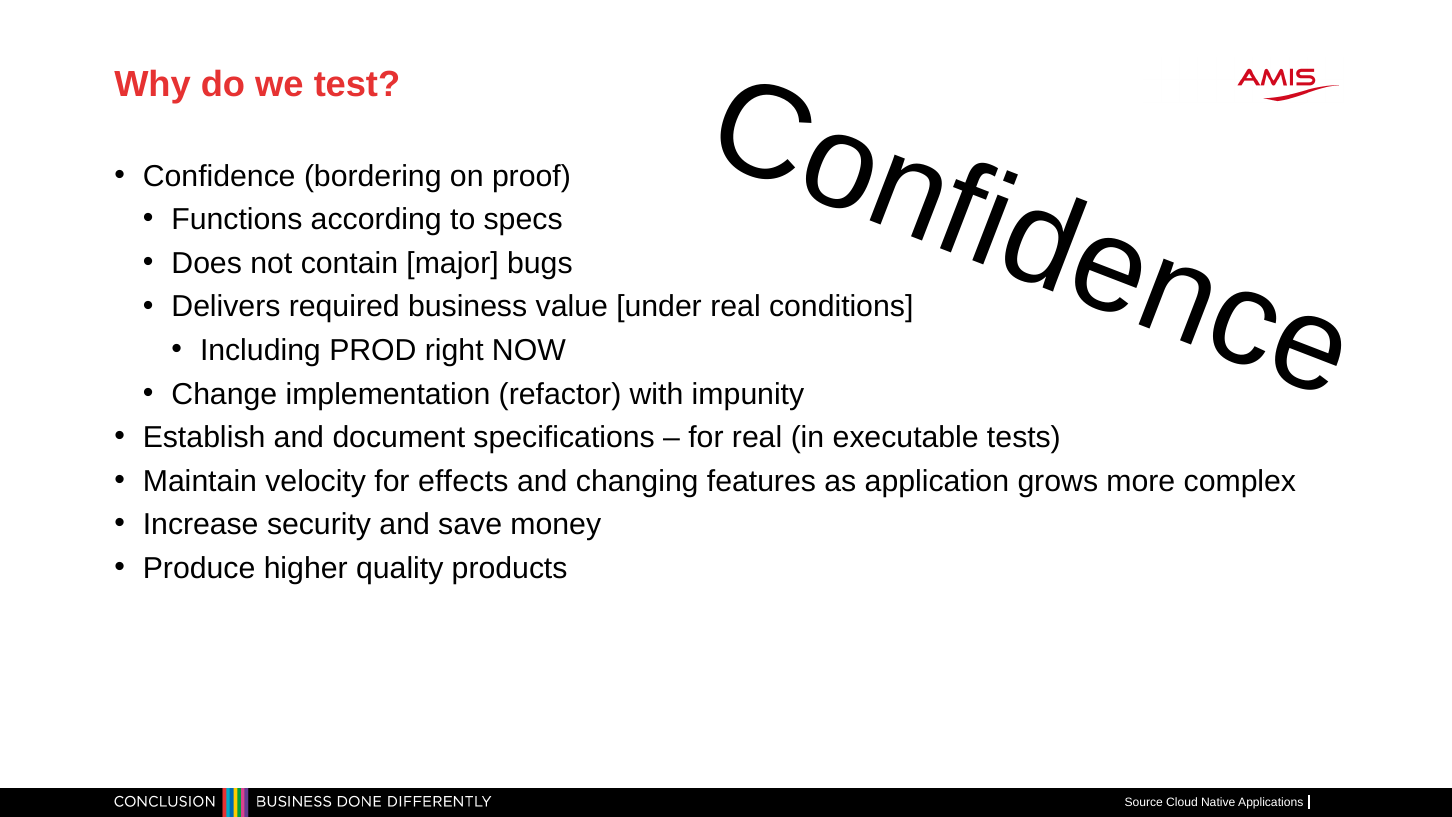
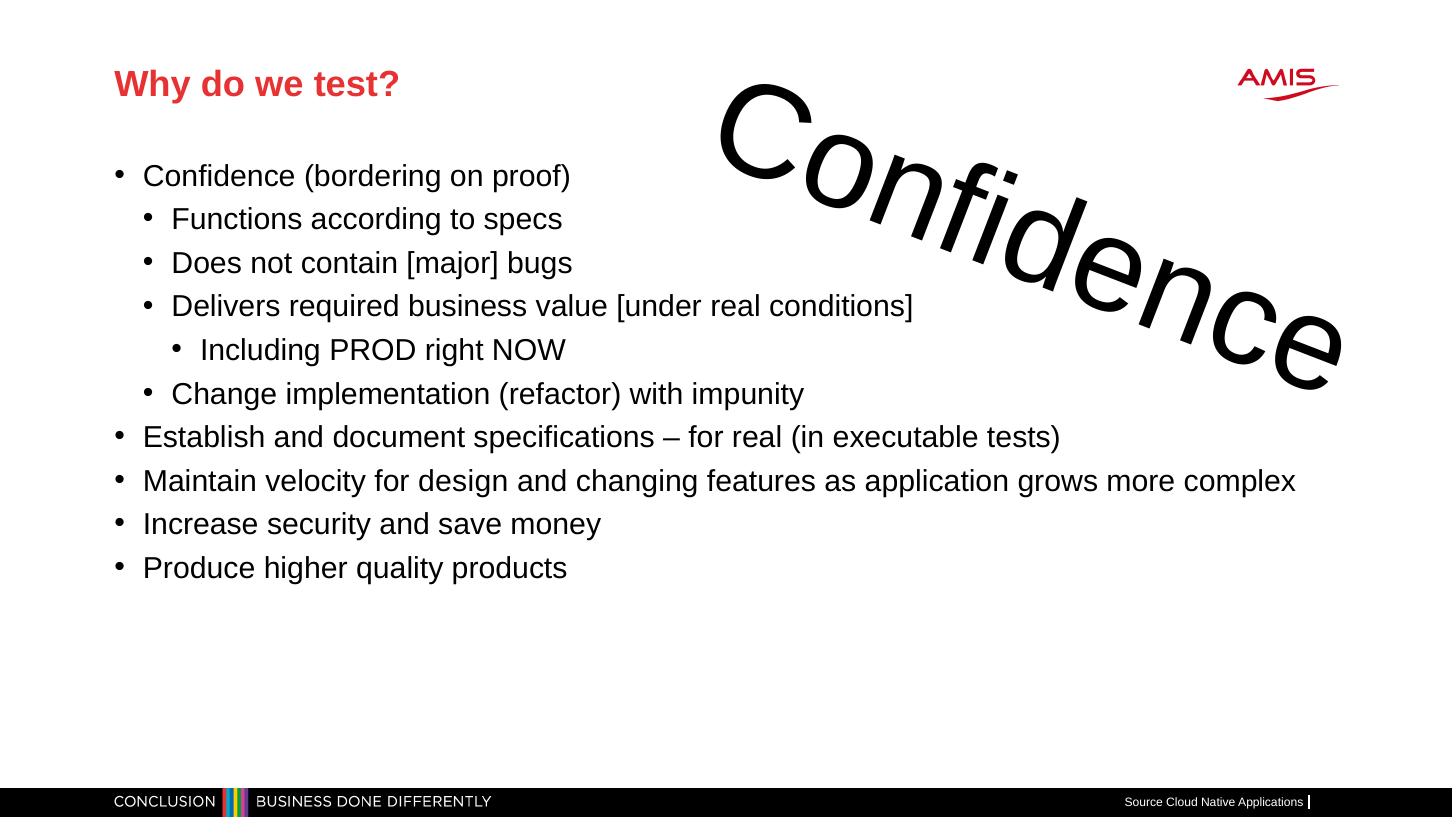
effects: effects -> design (463, 481)
